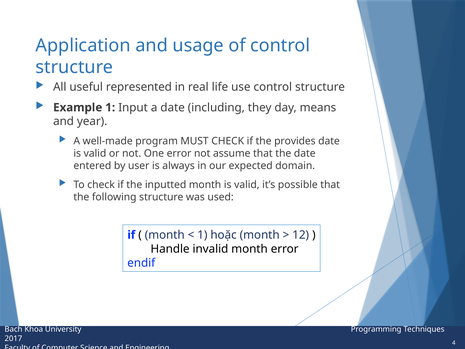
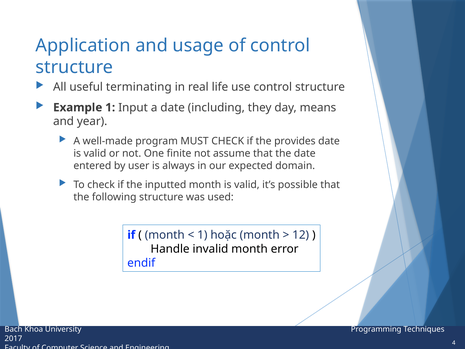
represented: represented -> terminating (139, 87)
One error: error -> finite (179, 153)
